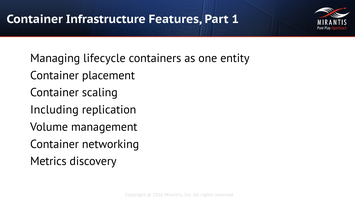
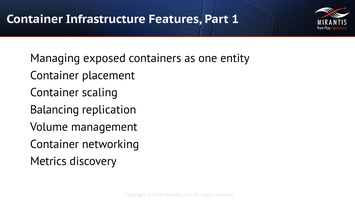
lifecycle: lifecycle -> exposed (104, 58)
Including: Including -> Balancing (55, 110)
